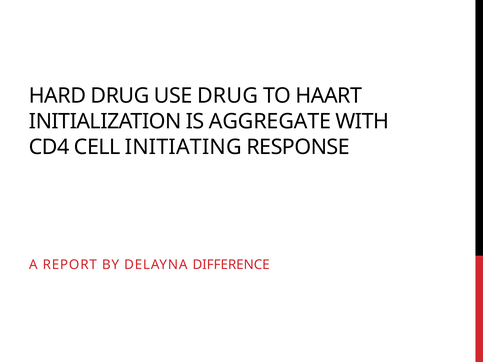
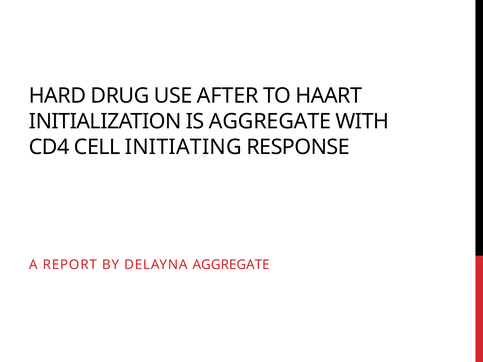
USE DRUG: DRUG -> AFTER (228, 96)
DELAYNA DIFFERENCE: DIFFERENCE -> AGGREGATE (231, 265)
